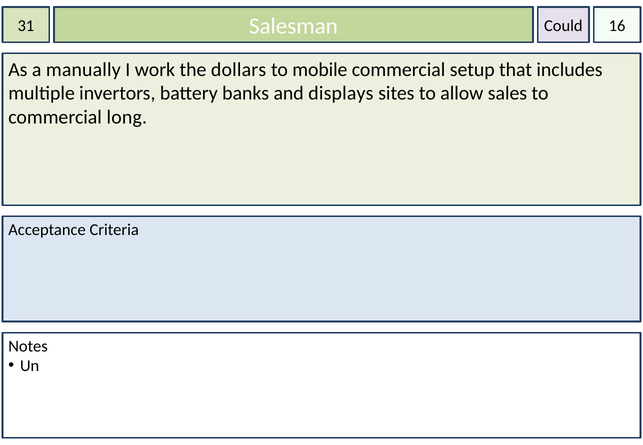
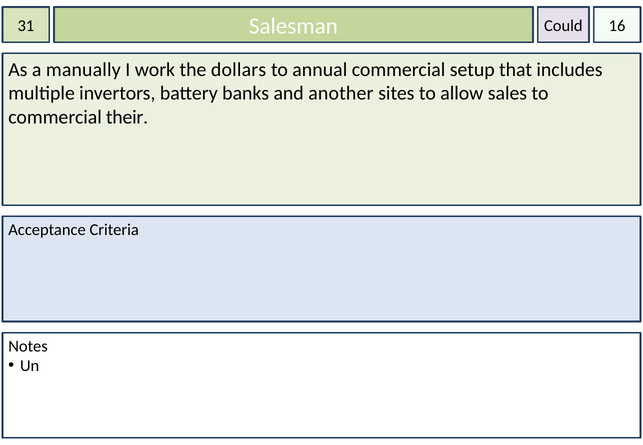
mobile: mobile -> annual (320, 70)
displays: displays -> another (341, 93)
long: long -> their (127, 117)
